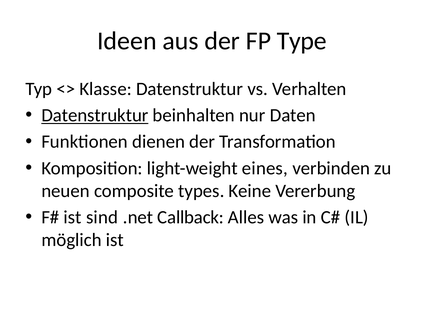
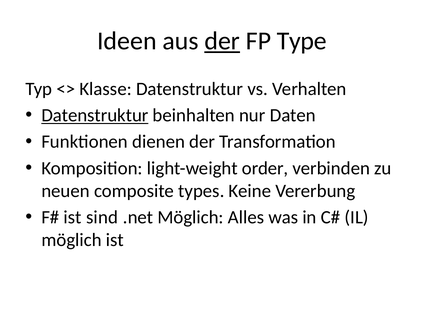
der underline: none -> present (222, 41)
eines: eines -> order (265, 168)
.net Callback: Callback -> Möglich (191, 217)
